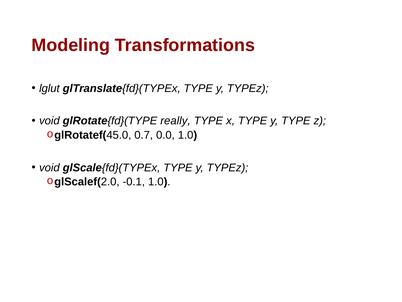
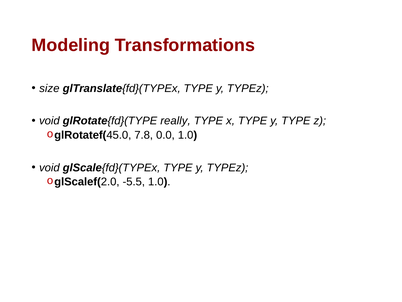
lglut: lglut -> size (49, 88)
0.7: 0.7 -> 7.8 (144, 135)
-0.1: -0.1 -> -5.5 (134, 182)
